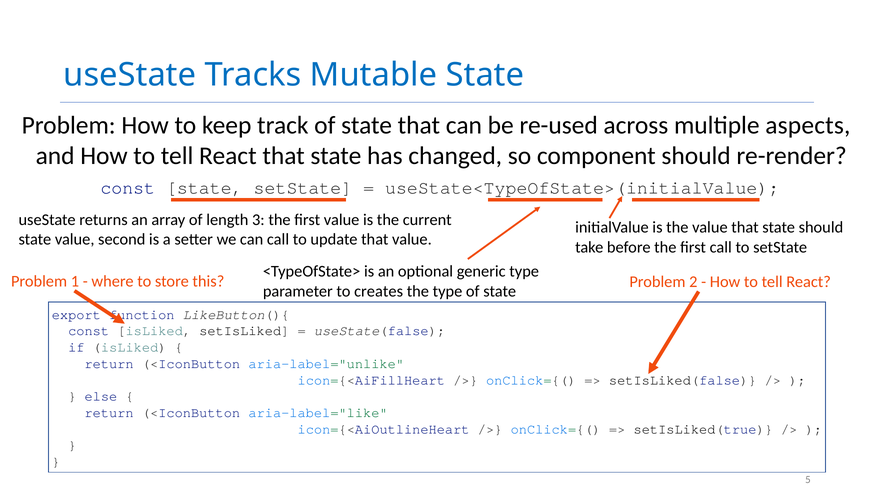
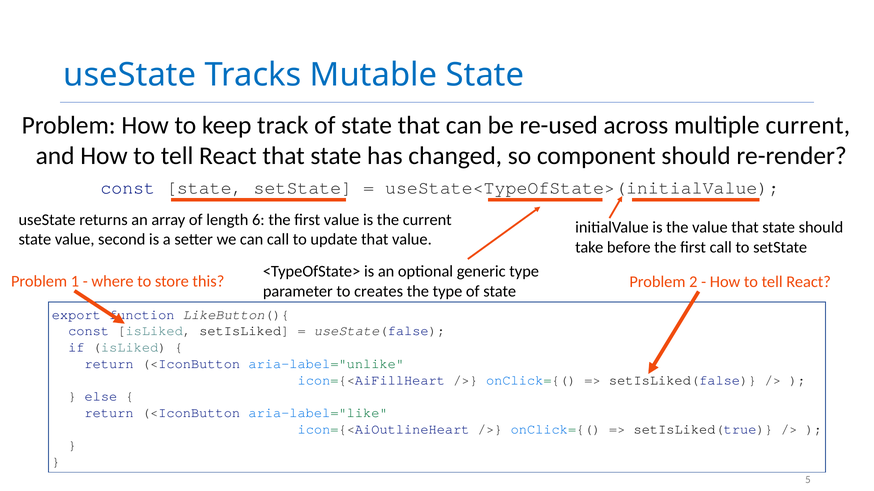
multiple aspects: aspects -> current (808, 126)
3: 3 -> 6 (258, 220)
